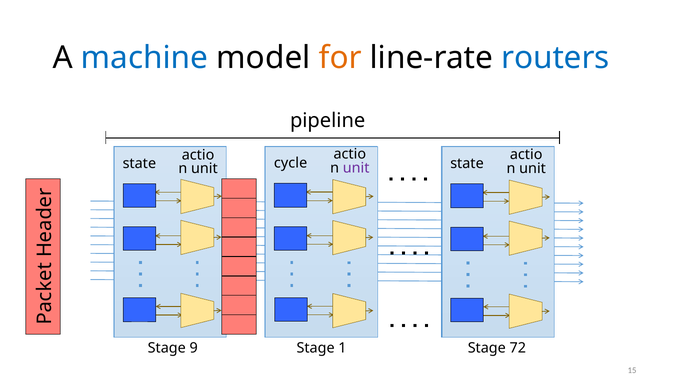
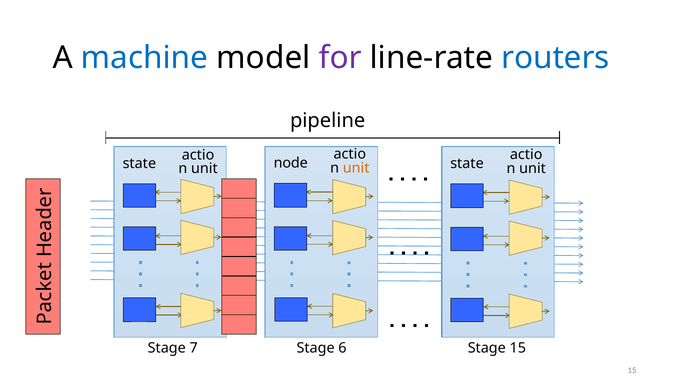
for colour: orange -> purple (340, 58)
cycle: cycle -> node (291, 163)
unit colour: purple -> orange (356, 168)
9: 9 -> 7 (194, 348)
1: 1 -> 6 (342, 348)
Stage 72: 72 -> 15 (518, 348)
